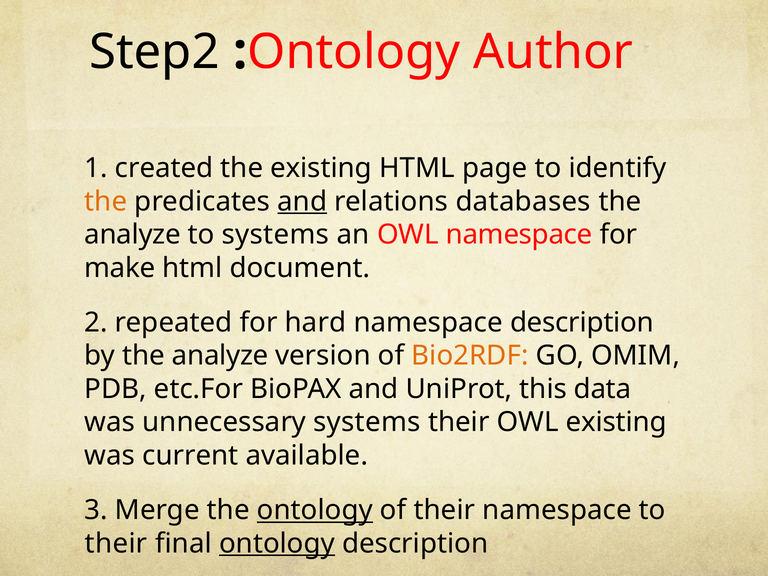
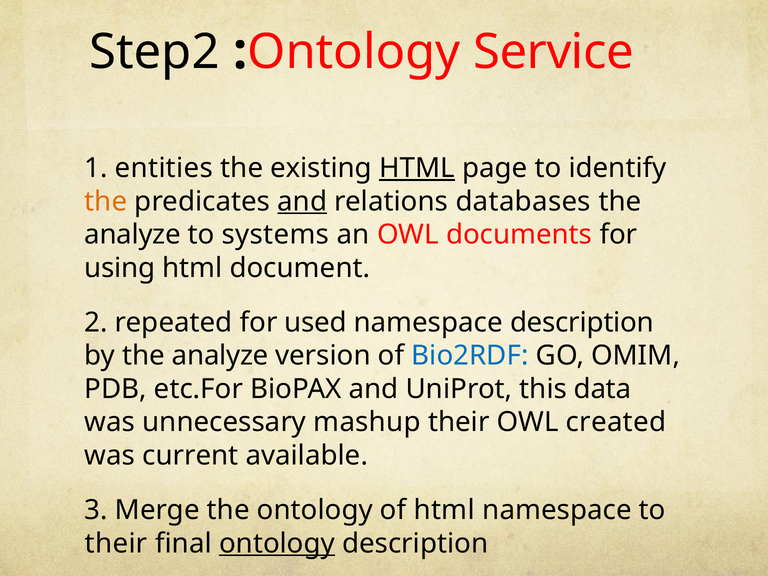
Author: Author -> Service (553, 52)
created: created -> entities (164, 168)
HTML underline: none -> present (417, 168)
OWL namespace: namespace -> documents (519, 235)
make: make -> using (120, 268)
hard: hard -> used (316, 323)
Bio2RDF colour: orange -> blue (470, 356)
unnecessary systems: systems -> mashup (367, 422)
OWL existing: existing -> created (616, 422)
ontology underline: present -> none (315, 510)
of their: their -> html (444, 510)
